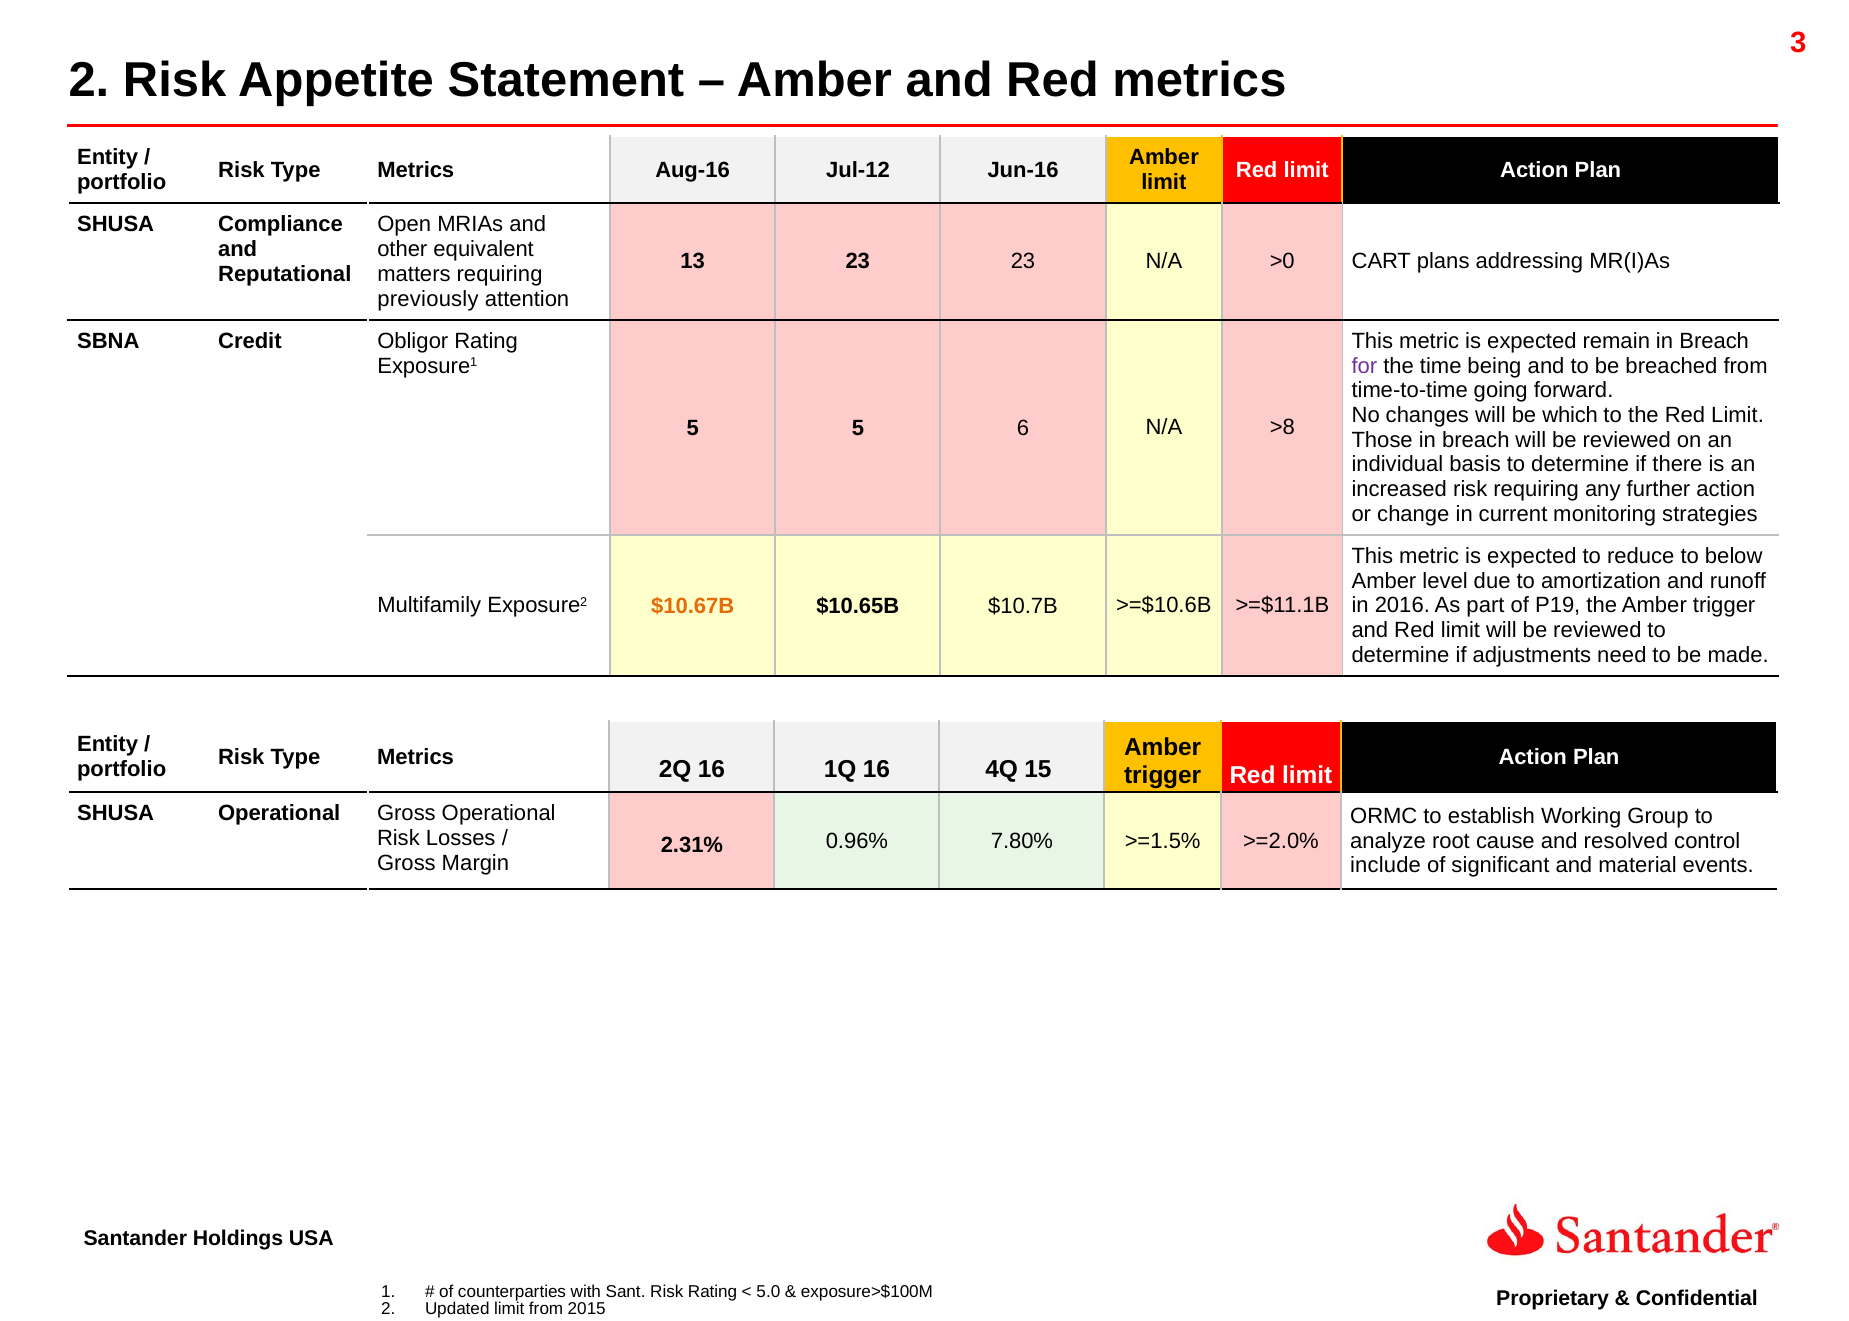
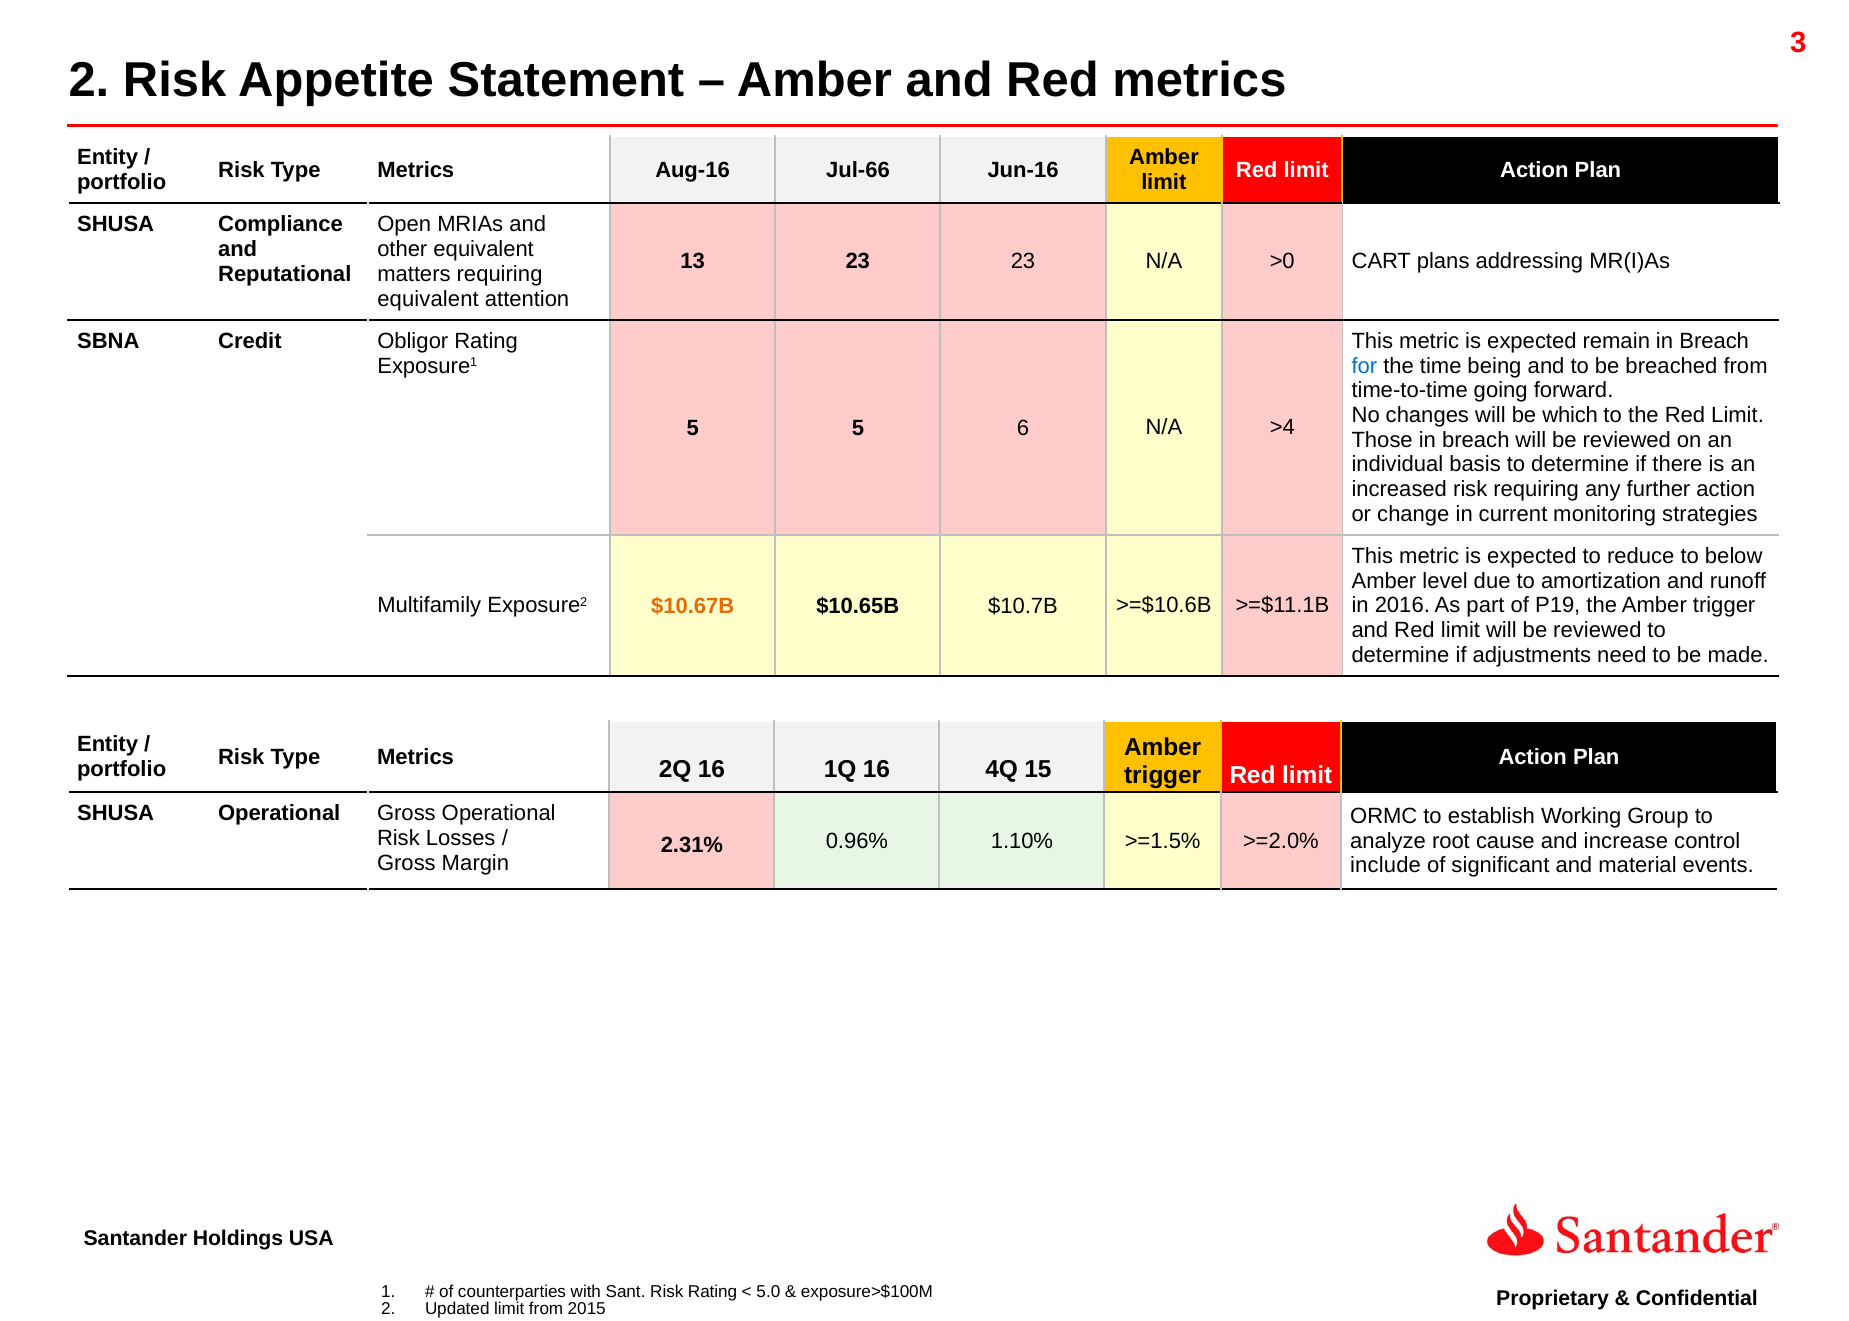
Jul-12: Jul-12 -> Jul-66 (858, 170)
previously: previously -> equivalent (428, 299)
for colour: purple -> blue (1364, 366)
>8: >8 -> >4 (1282, 427)
resolved: resolved -> increase (1626, 841)
7.80%: 7.80% -> 1.10% (1022, 841)
